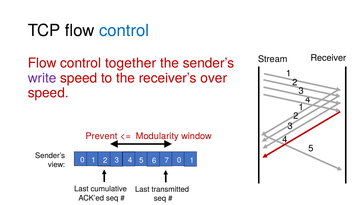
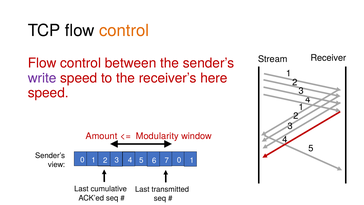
control colour: blue -> orange (124, 31)
together: together -> between (131, 63)
over: over -> here (214, 78)
Prevent: Prevent -> Amount (102, 136)
